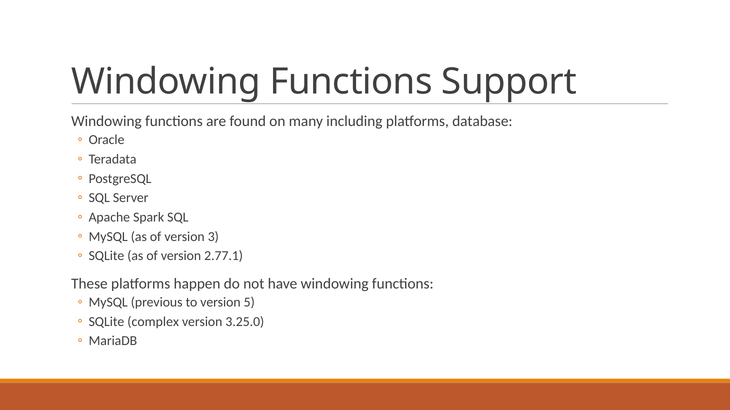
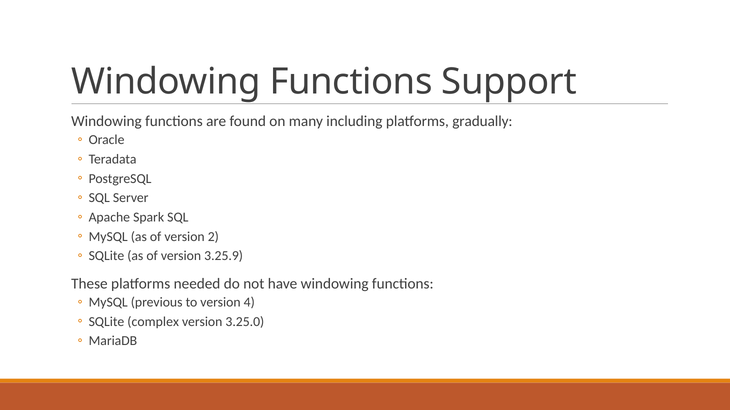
database: database -> gradually (482, 121)
3: 3 -> 2 (213, 237)
2.77.1: 2.77.1 -> 3.25.9 (224, 256)
happen: happen -> needed (197, 284)
5: 5 -> 4 (249, 303)
